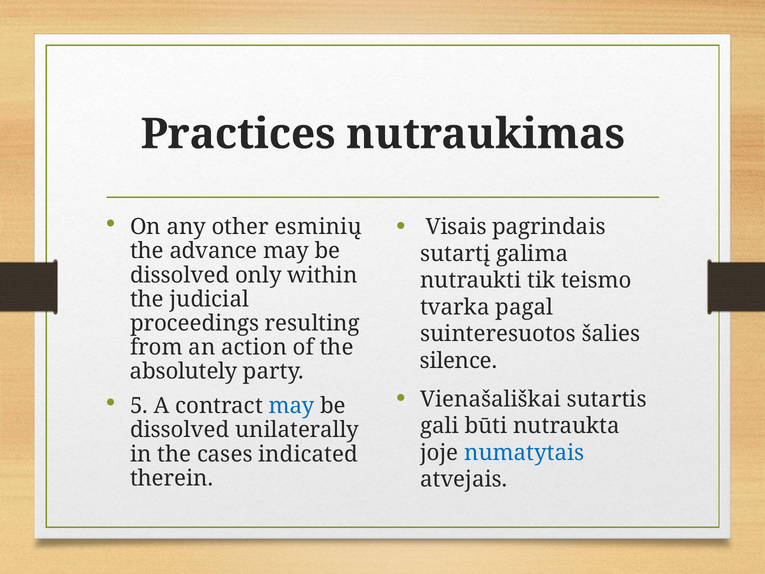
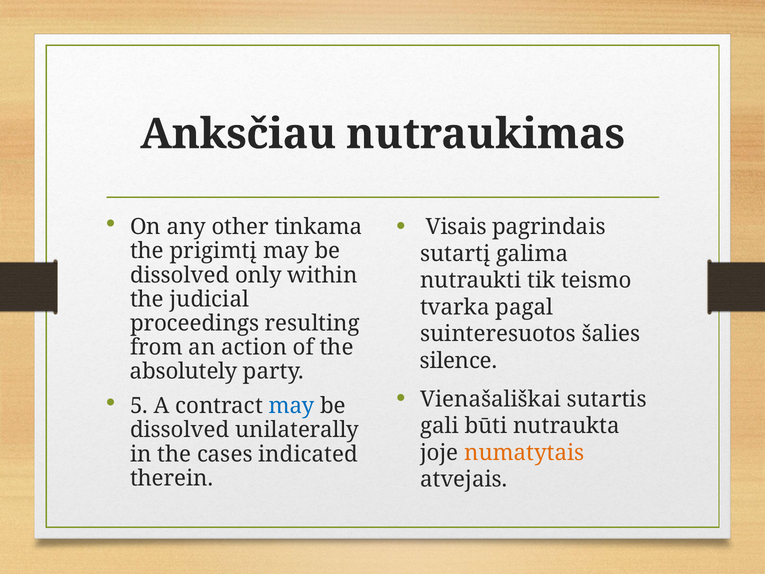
Practices: Practices -> Anksčiau (238, 134)
esminių: esminių -> tinkama (319, 227)
advance: advance -> prigimtį (213, 251)
numatytais colour: blue -> orange (524, 453)
